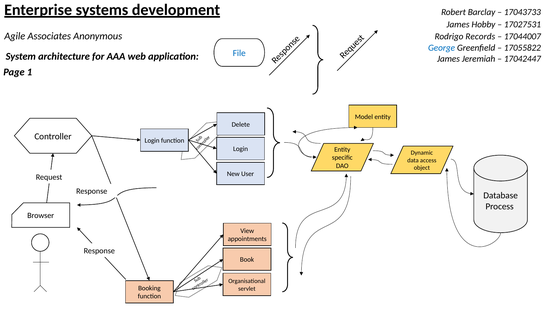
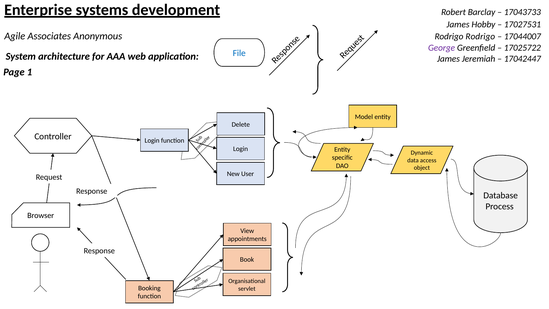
Rodrigo Records: Records -> Rodrigo (480, 37)
George colour: blue -> purple (442, 48)
17055822: 17055822 -> 17025722 (522, 48)
